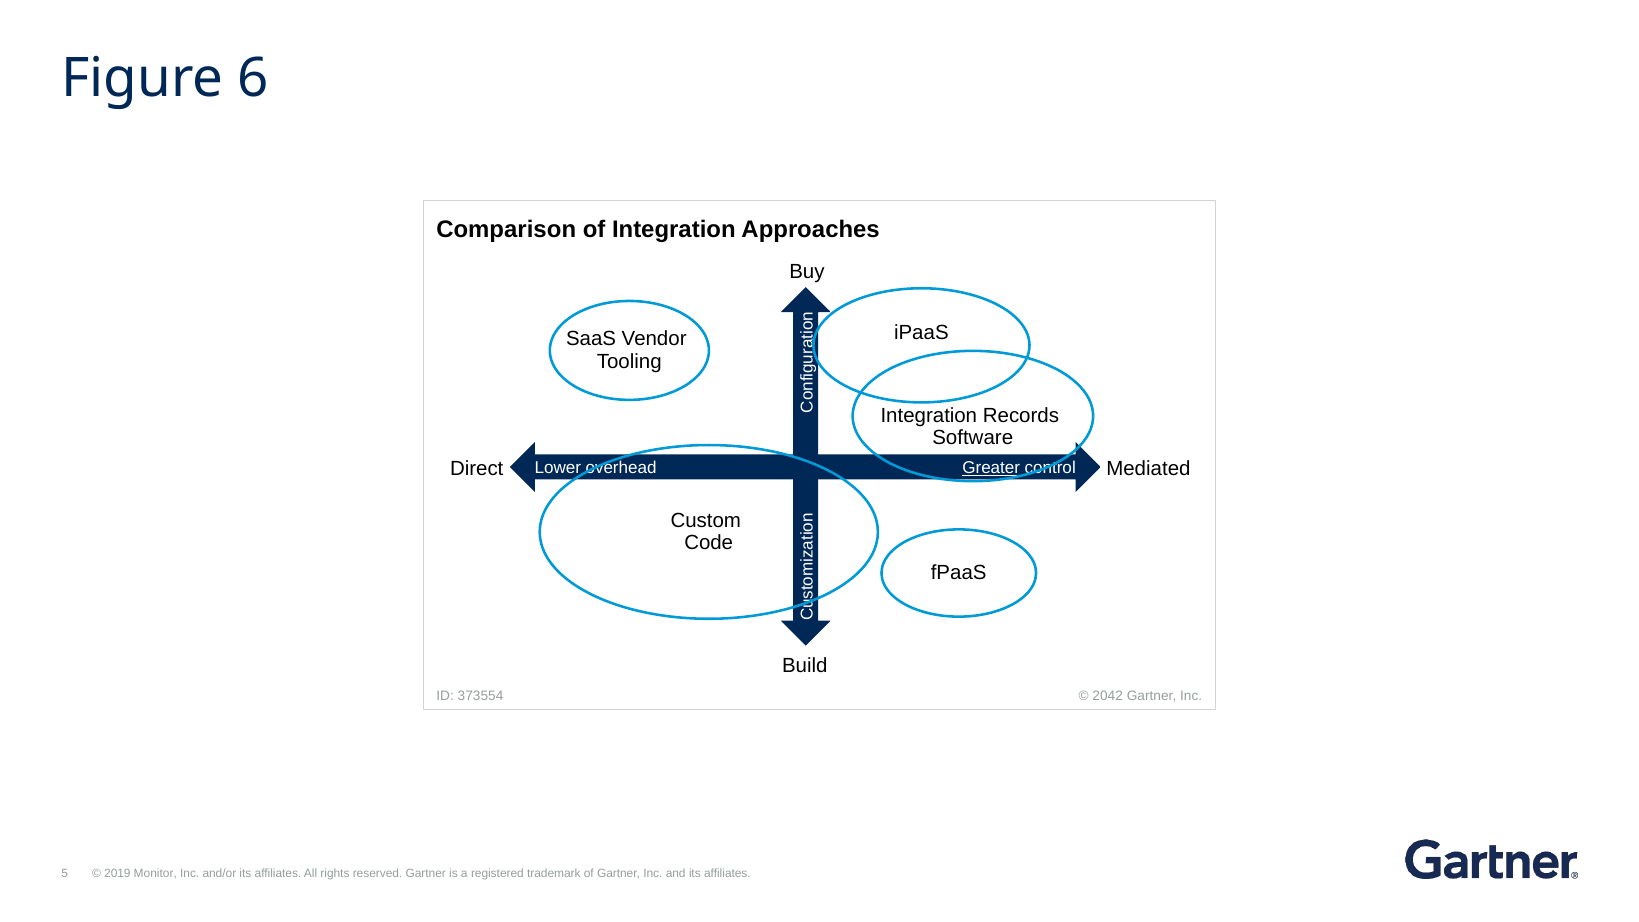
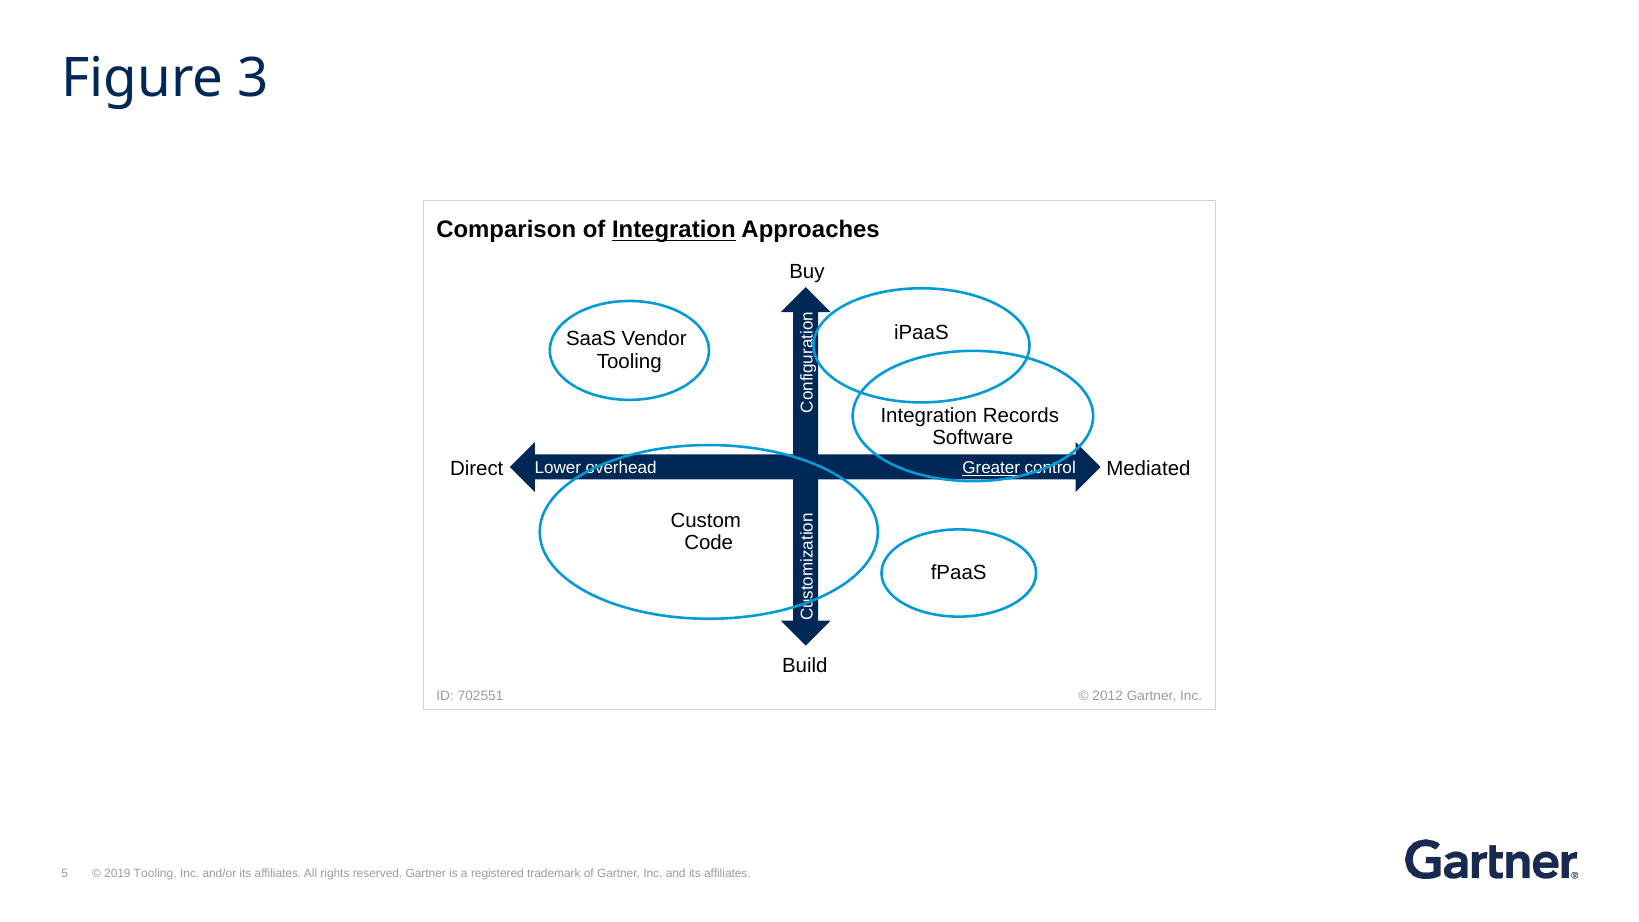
6: 6 -> 3 (253, 79)
Integration underline: none -> present (674, 230)
373554: 373554 -> 702551 (481, 696)
2042: 2042 -> 2012 (1108, 696)
2019 Monitor: Monitor -> Tooling (155, 874)
